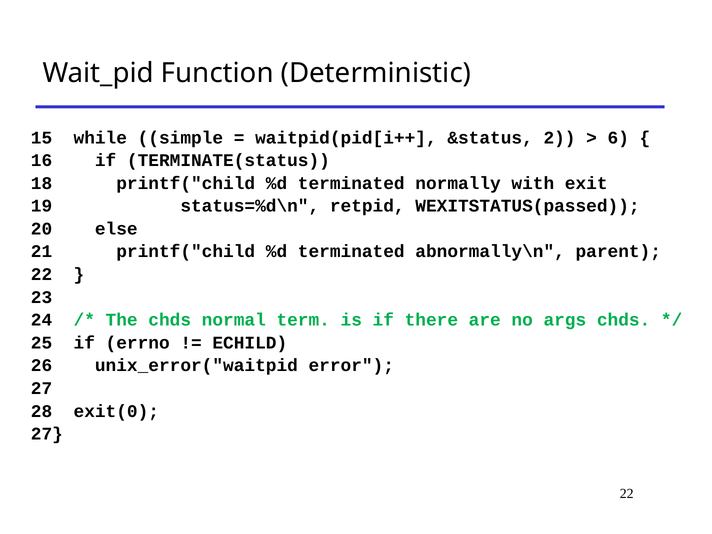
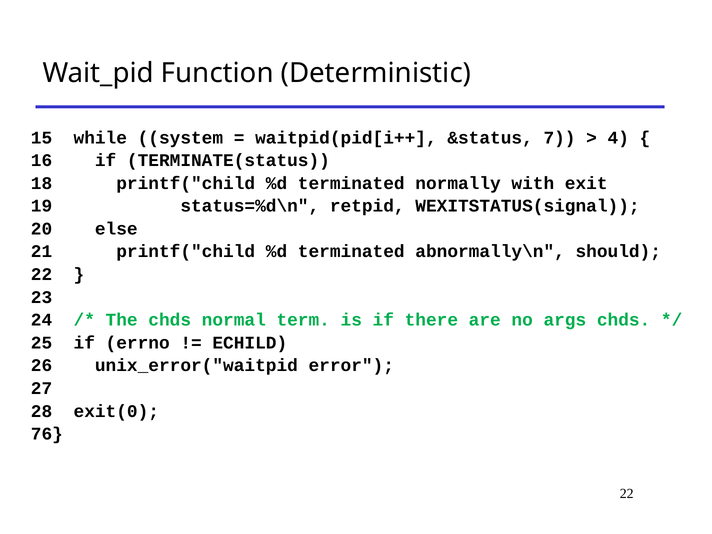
simple: simple -> system (180, 138)
2: 2 -> 7 (560, 138)
6: 6 -> 4 (618, 138)
WEXITSTATUS(passed: WEXITSTATUS(passed -> WEXITSTATUS(signal (527, 206)
parent: parent -> should (618, 252)
27: 27 -> 76 (47, 434)
